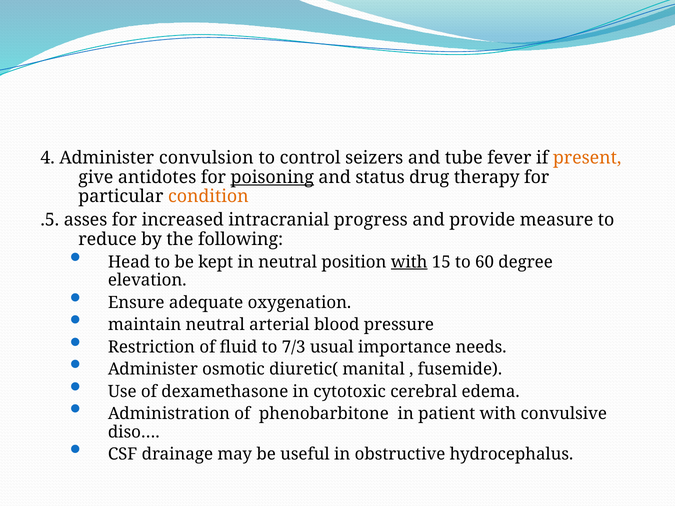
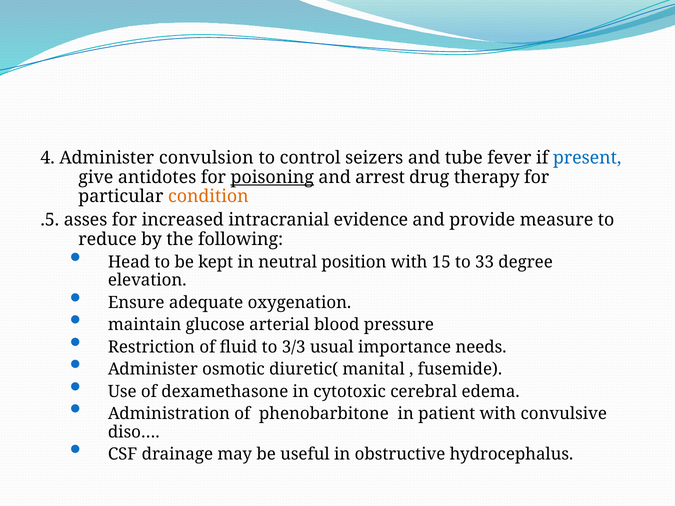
present colour: orange -> blue (587, 158)
status: status -> arrest (380, 177)
progress: progress -> evidence (371, 220)
with underline: present -> none (409, 262)
60: 60 -> 33 (485, 262)
maintain neutral: neutral -> glucose (215, 325)
7/3: 7/3 -> 3/3 (294, 347)
